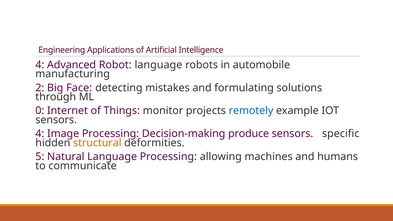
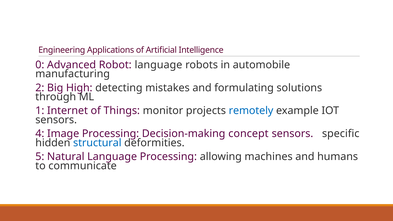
4: 4 -> 0 (40, 65)
Face: Face -> High (79, 88)
0: 0 -> 1 (40, 111)
produce: produce -> concept (248, 134)
structural colour: orange -> blue (97, 143)
